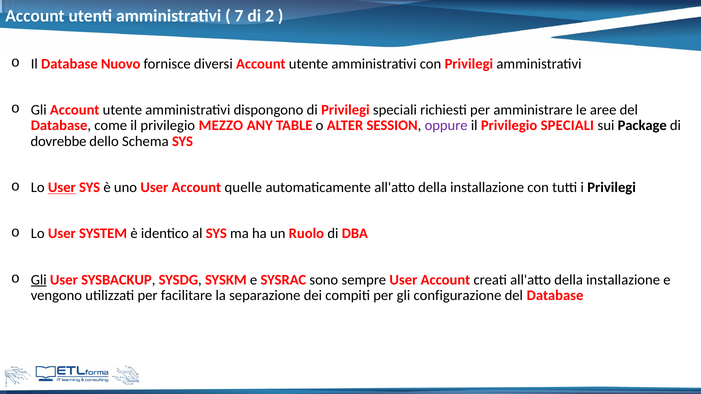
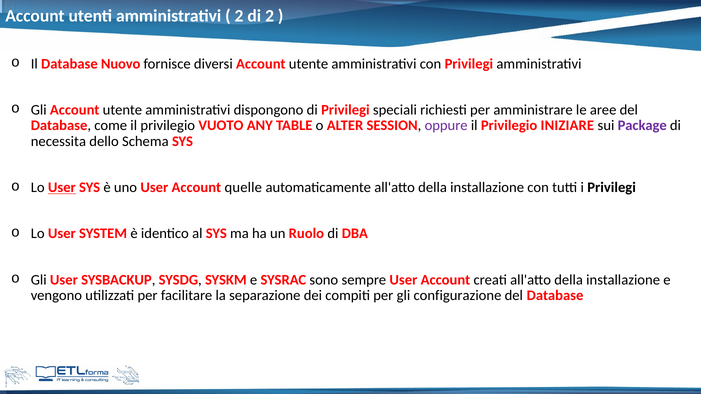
7: 7 -> 2 (239, 16)
MEZZO: MEZZO -> VUOTO (221, 126)
Privilegio SPECIALI: SPECIALI -> INIZIARE (567, 126)
Package colour: black -> purple (642, 126)
dovrebbe: dovrebbe -> necessita (58, 141)
Gli underline: present -> none (39, 280)
